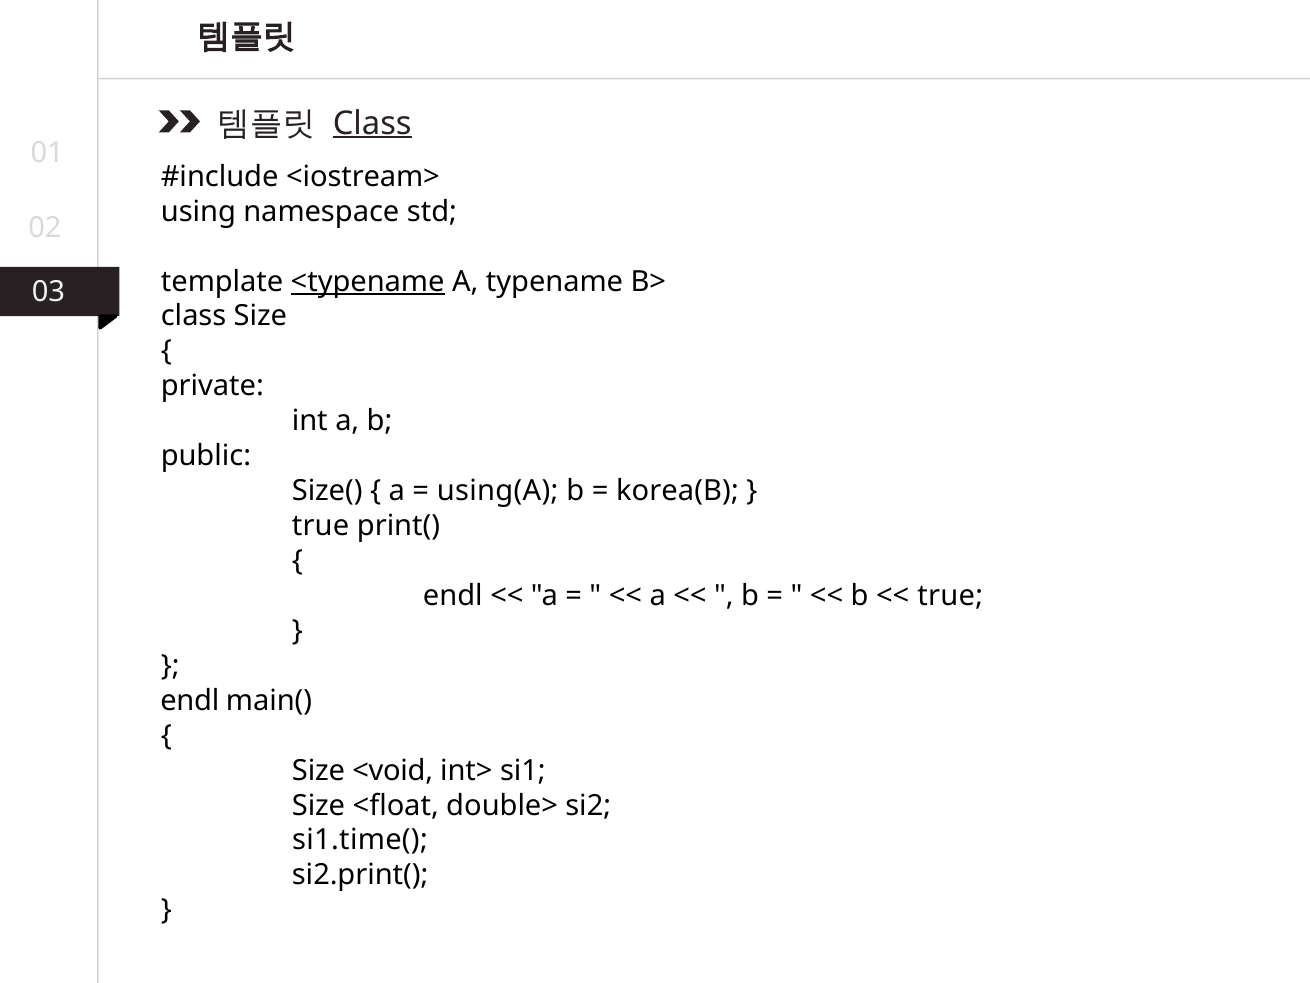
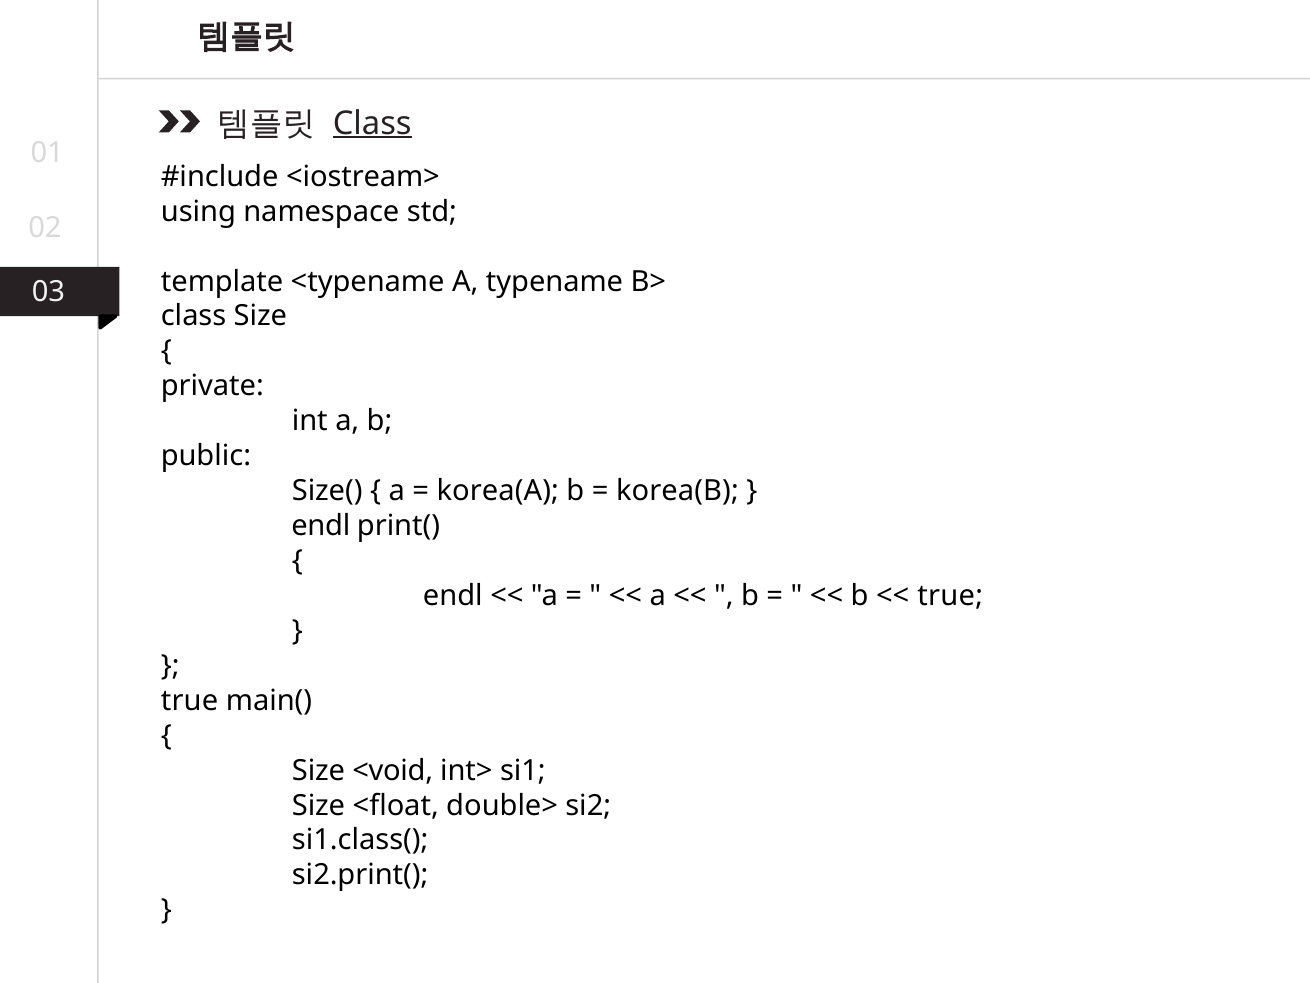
<typename underline: present -> none (368, 281)
using(A: using(A -> korea(A (498, 491)
true: true -> endl (321, 526)
endl: endl -> true (190, 700)
si1.time(: si1.time( -> si1.class( (360, 840)
